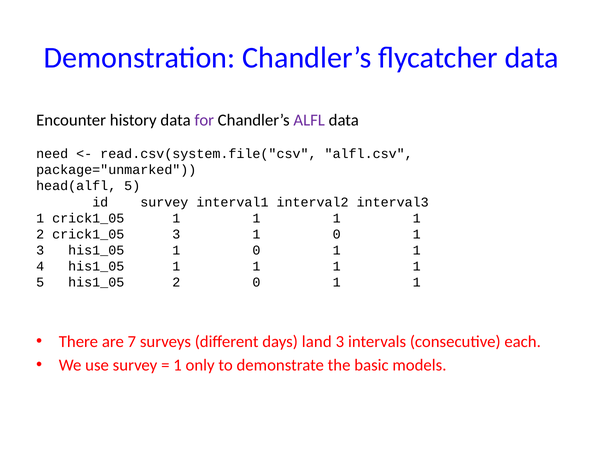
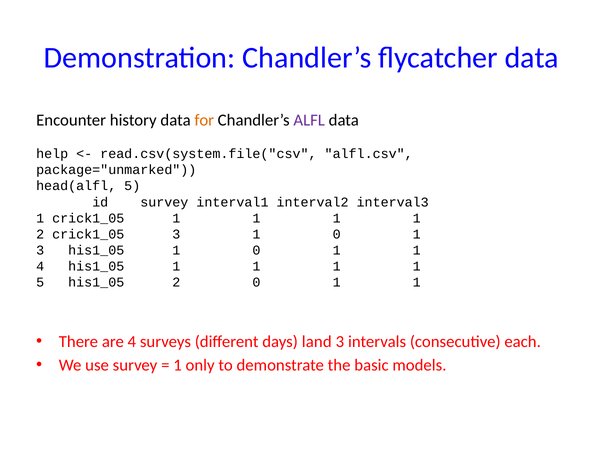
for colour: purple -> orange (204, 120)
need: need -> help (52, 154)
are 7: 7 -> 4 (132, 341)
